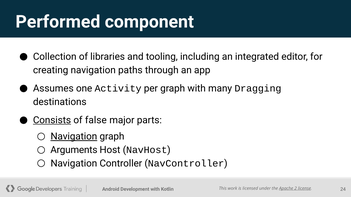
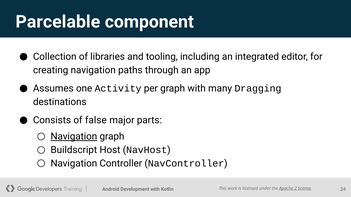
Performed: Performed -> Parcelable (58, 22)
Consists underline: present -> none (52, 120)
Arguments: Arguments -> Buildscript (74, 150)
